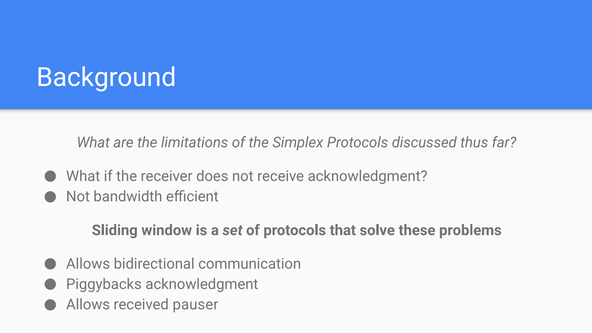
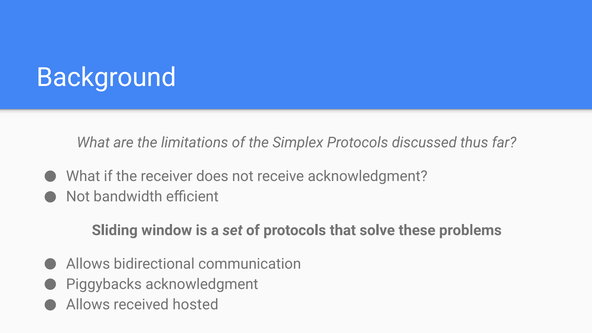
pauser: pauser -> hosted (195, 305)
